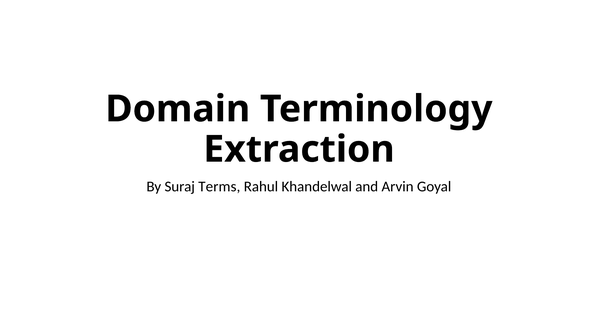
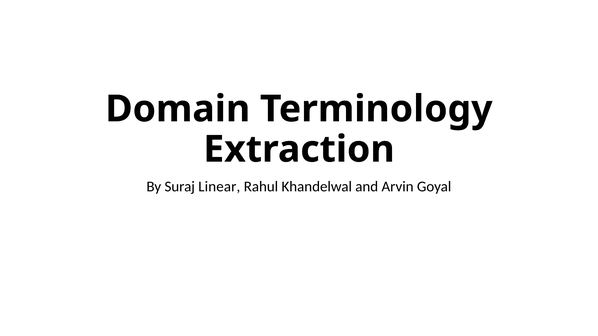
Terms: Terms -> Linear (219, 187)
